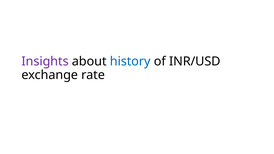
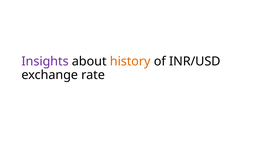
history colour: blue -> orange (130, 61)
